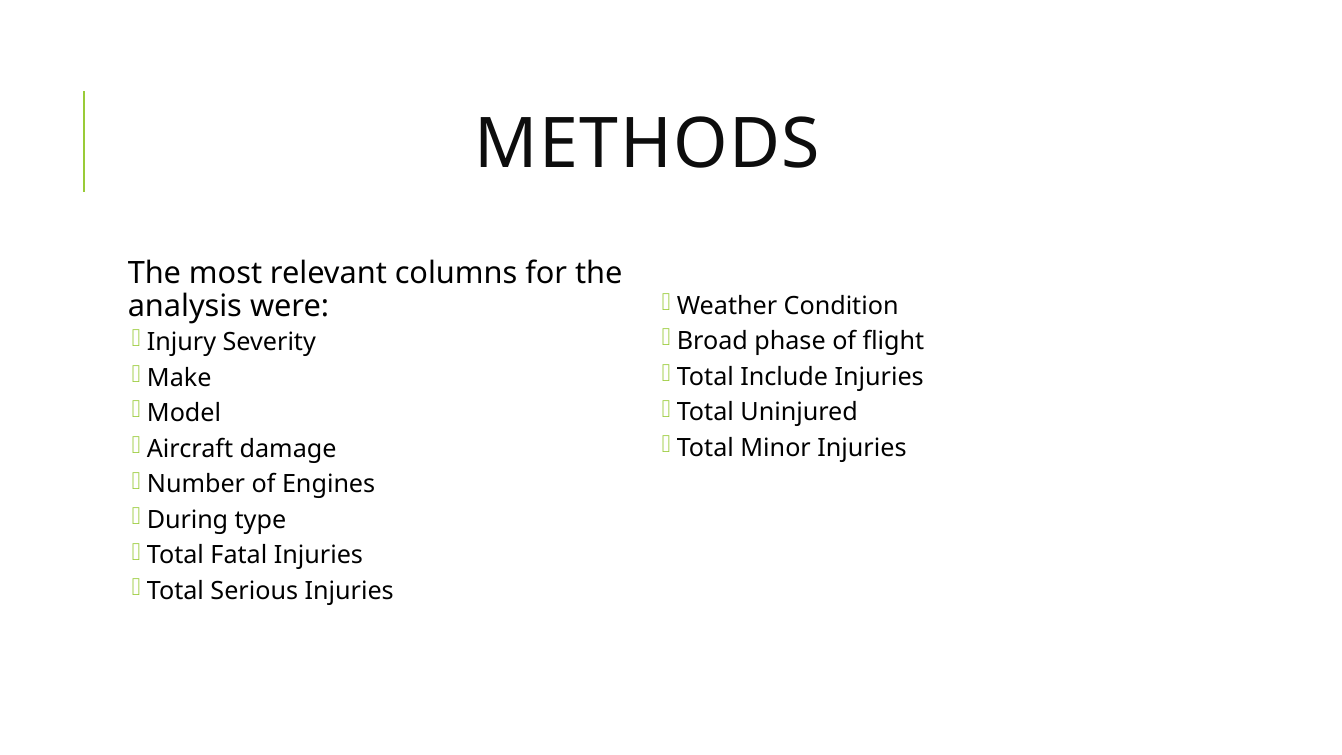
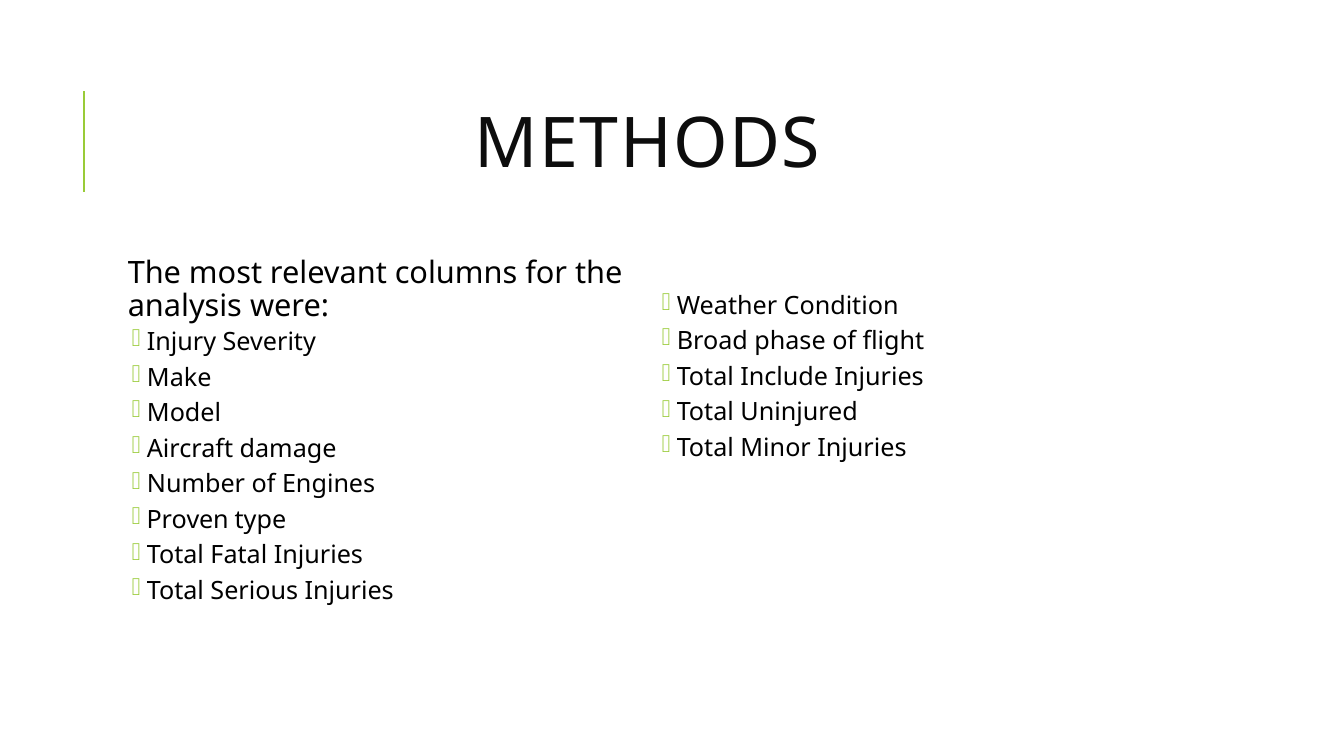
During: During -> Proven (188, 520)
